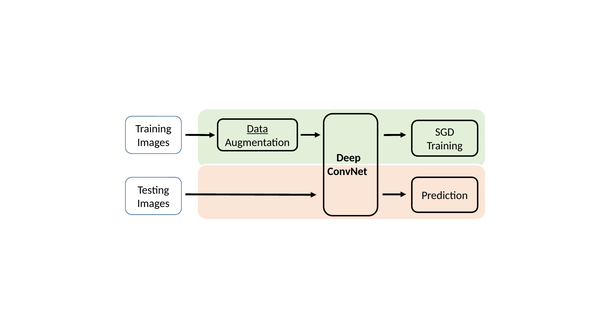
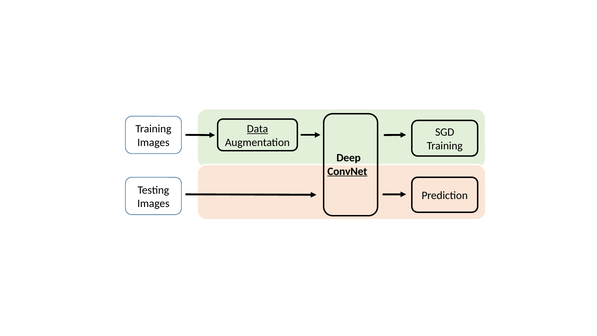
ConvNet underline: none -> present (347, 171)
